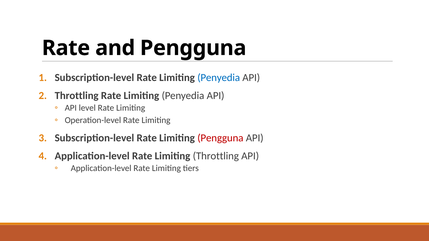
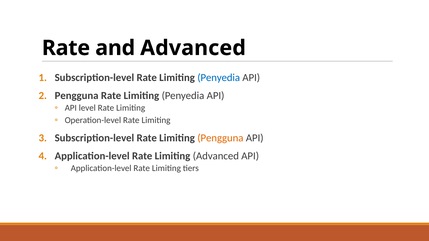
and Pengguna: Pengguna -> Advanced (193, 48)
Throttling: Throttling -> Pengguna (77, 96)
Pengguna colour: red -> orange (220, 138)
Limiting Throttling: Throttling -> Advanced (216, 156)
